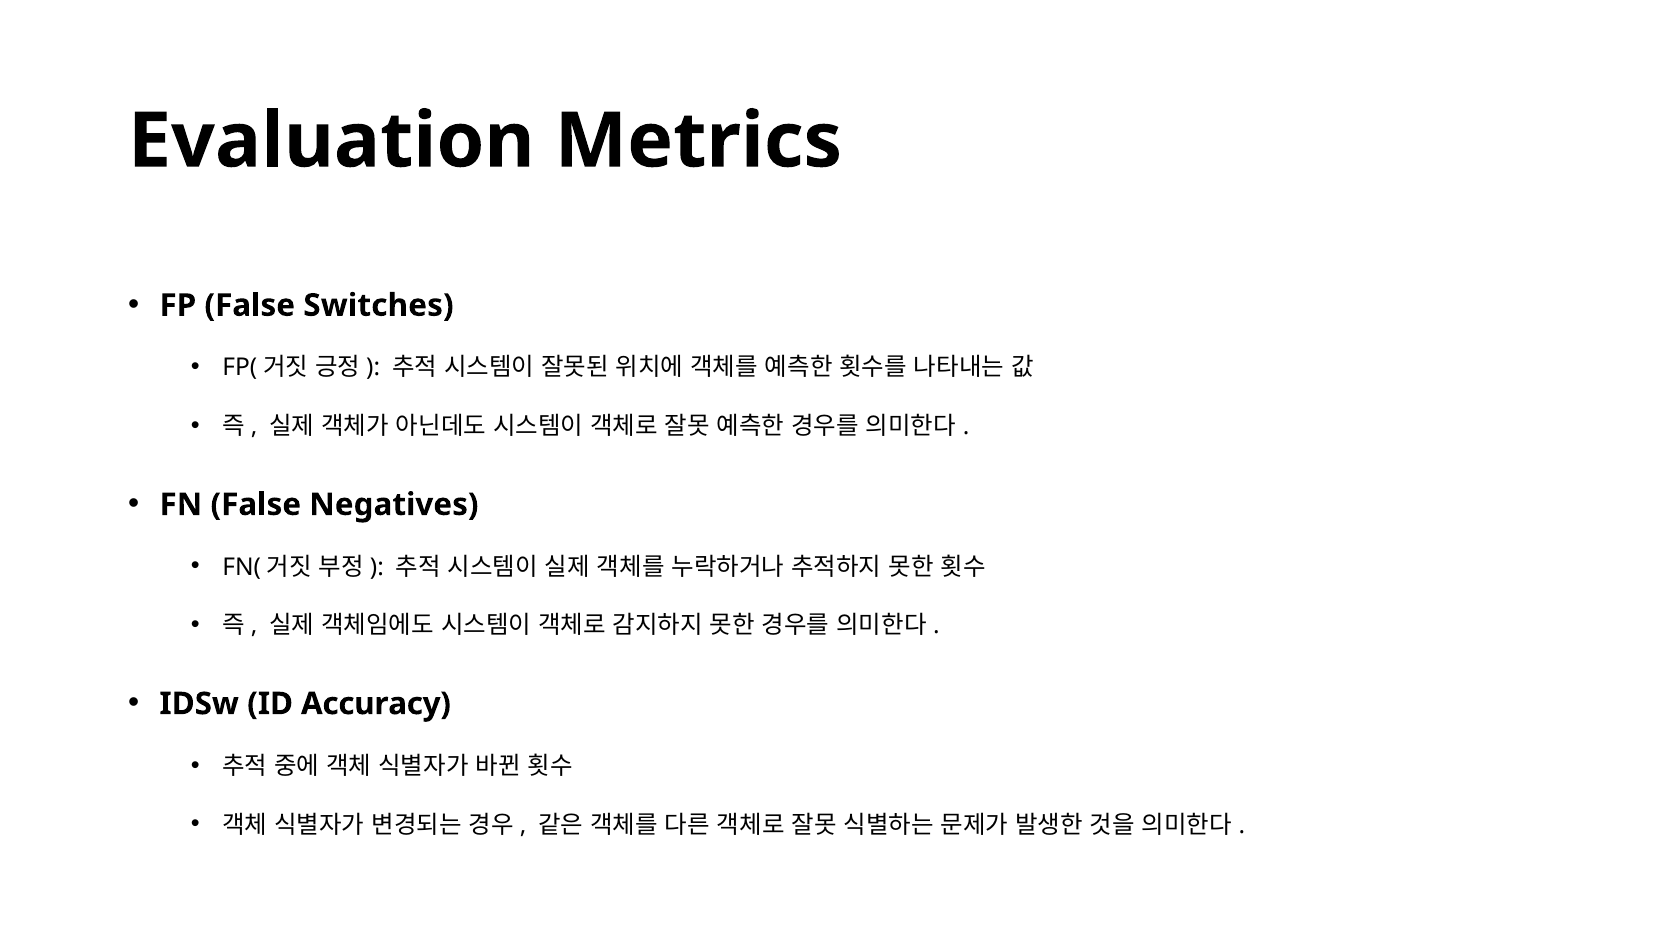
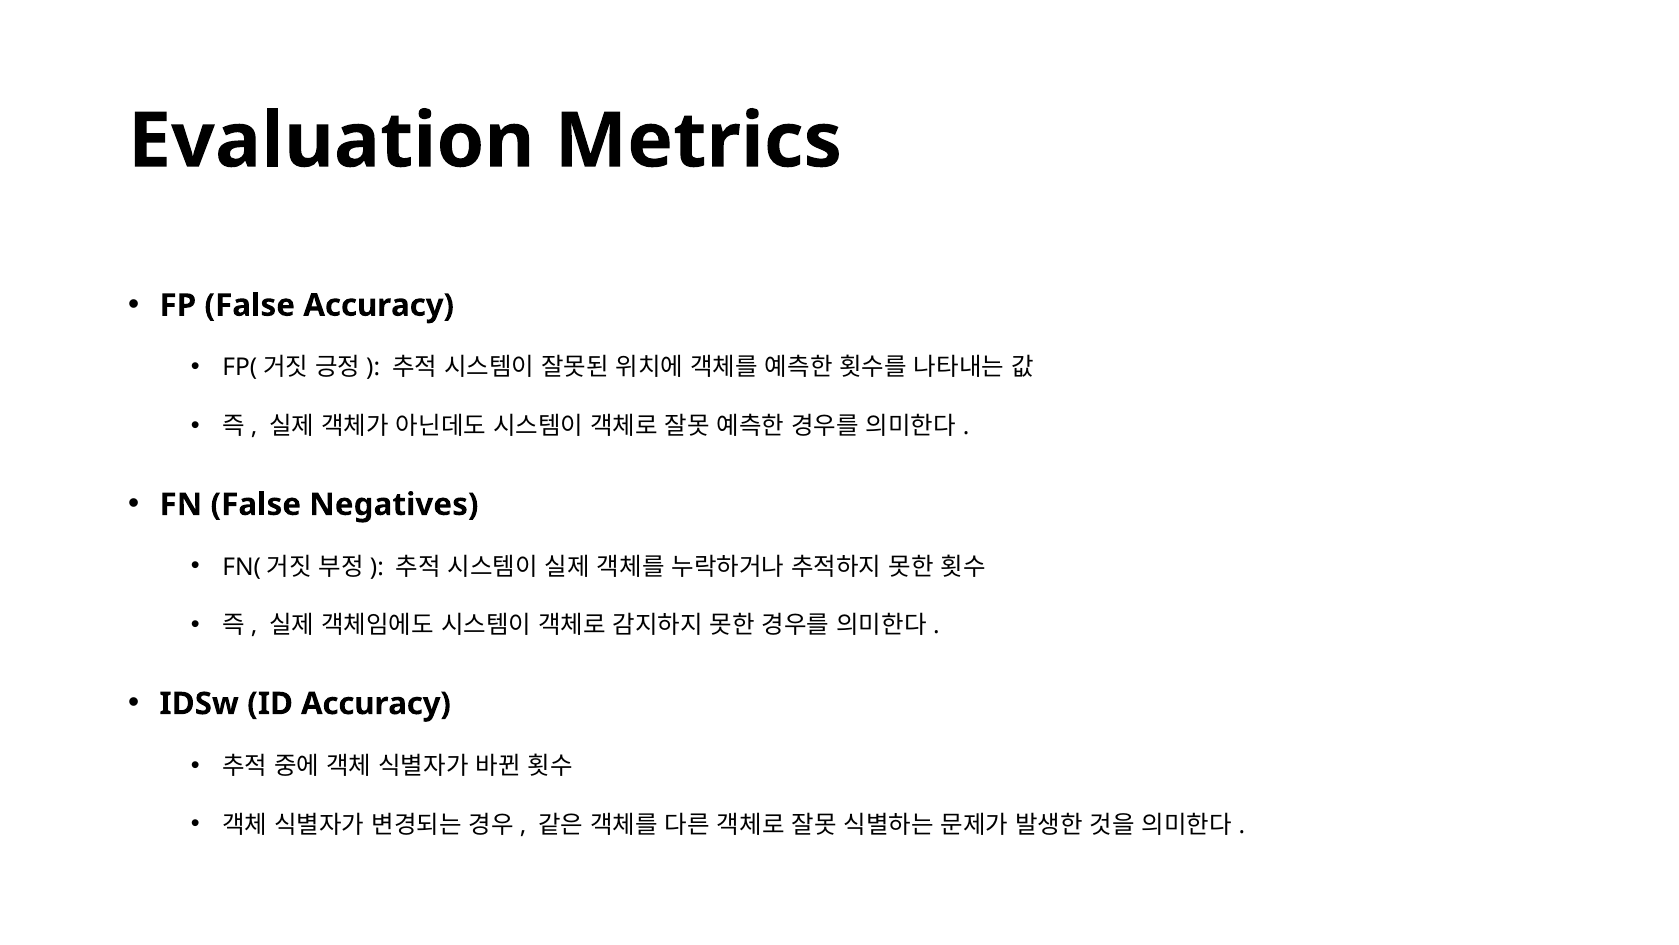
False Switches: Switches -> Accuracy (379, 305)
